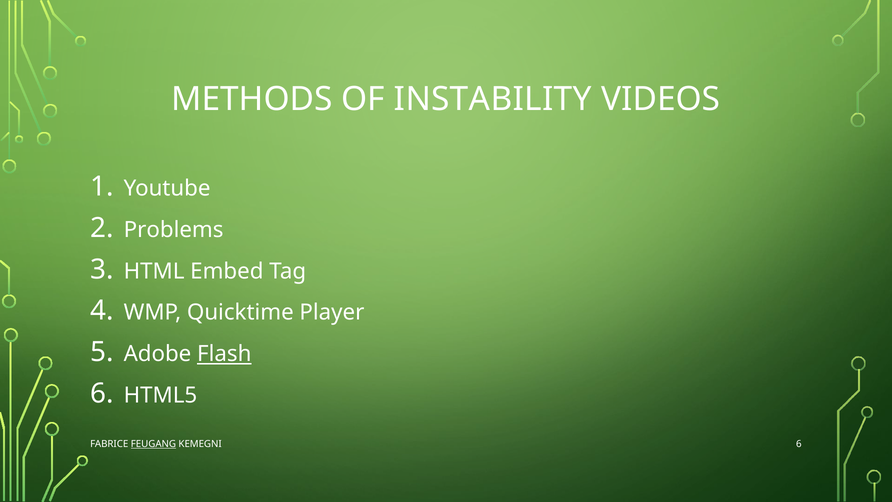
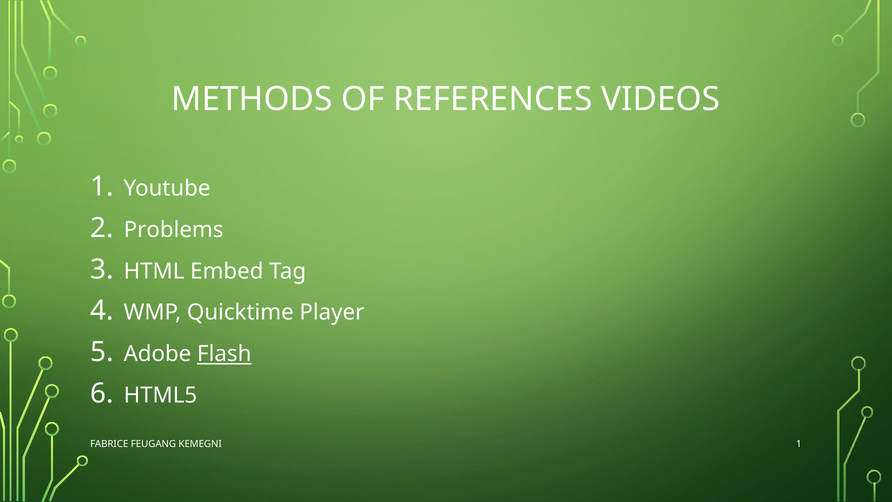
INSTABILITY: INSTABILITY -> REFERENCES (493, 99)
FEUGANG underline: present -> none (153, 444)
KEMEGNI 6: 6 -> 1 (799, 444)
